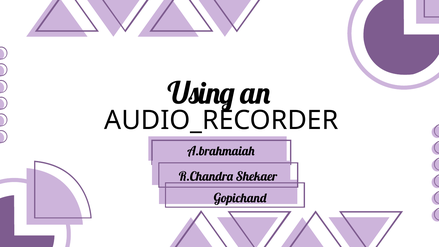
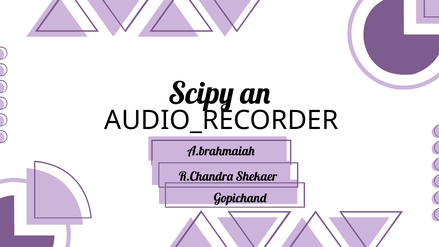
Using: Using -> Scipy (201, 94)
